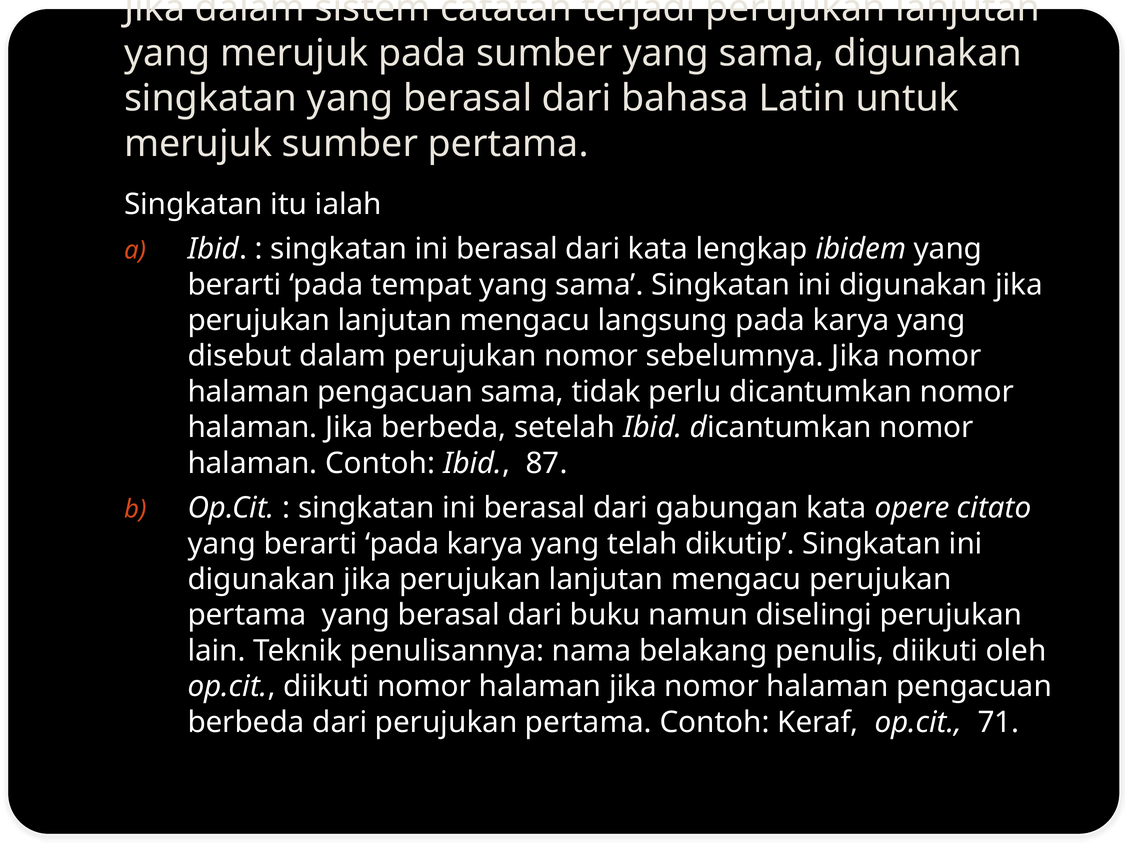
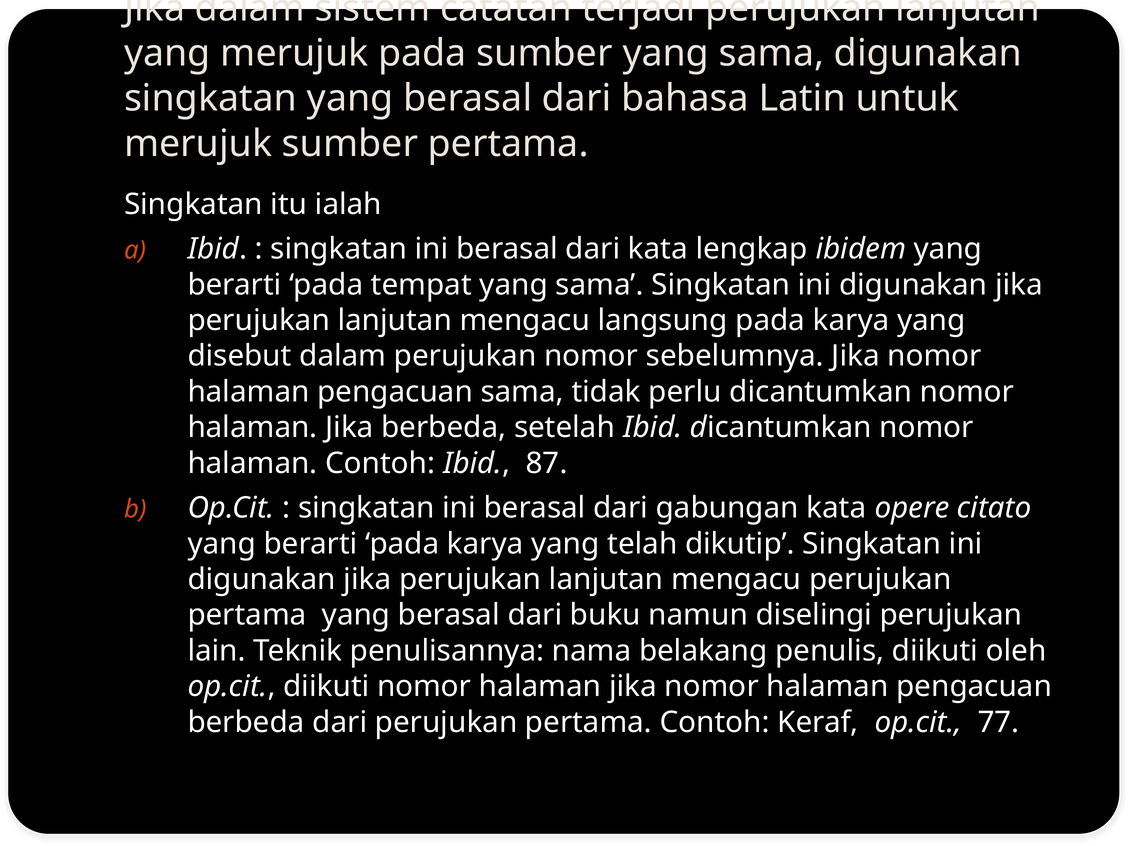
71: 71 -> 77 (998, 722)
